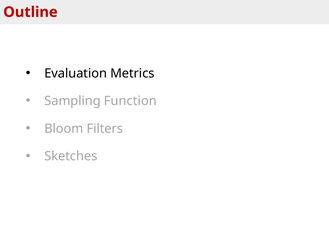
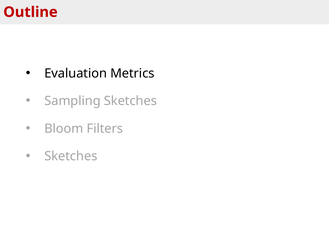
Sampling Function: Function -> Sketches (130, 101)
